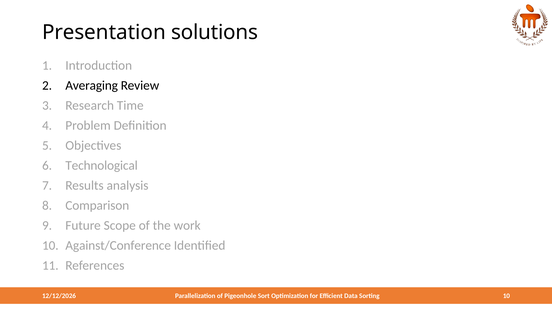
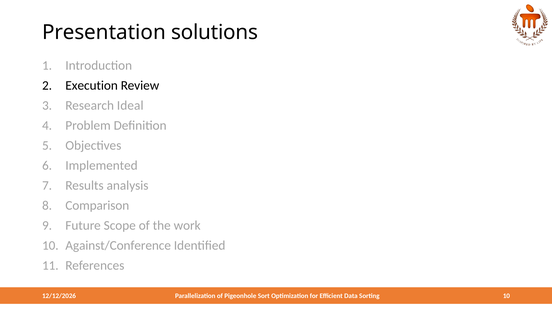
Averaging: Averaging -> Execution (92, 86)
Time: Time -> Ideal (130, 106)
Technological: Technological -> Implemented (102, 166)
